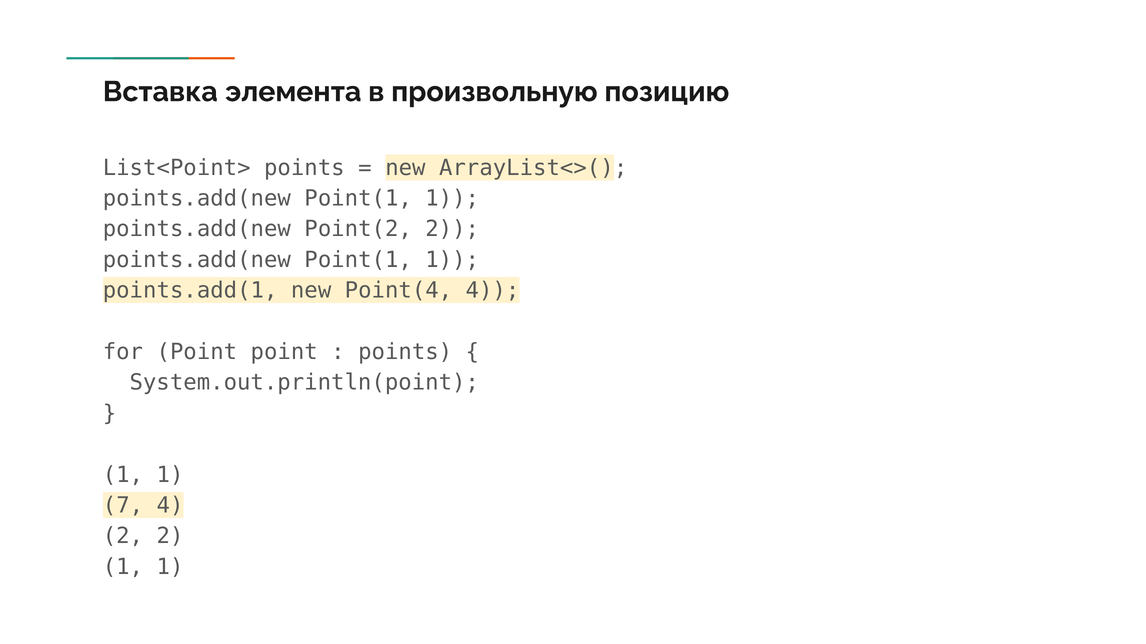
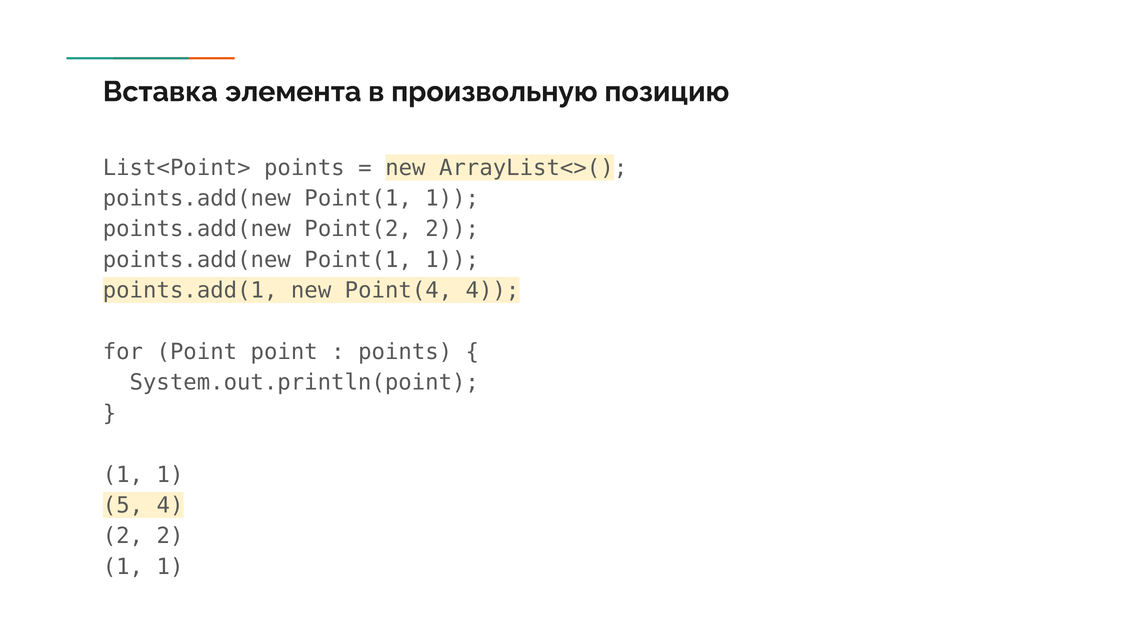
7: 7 -> 5 (123, 506)
